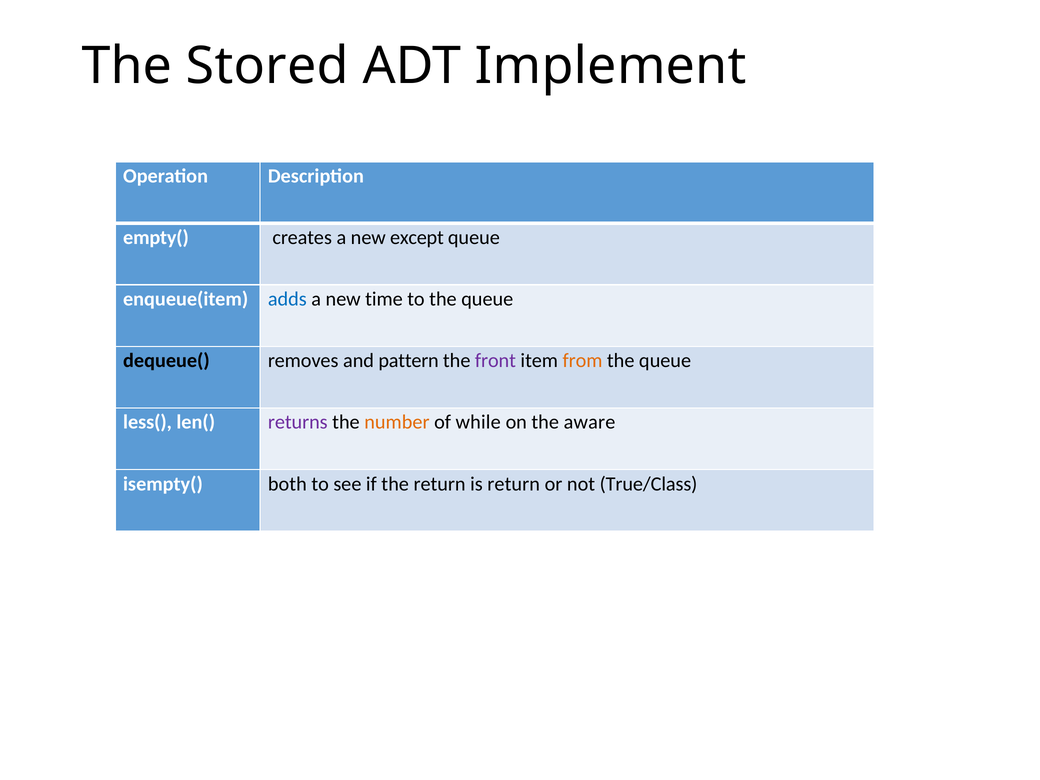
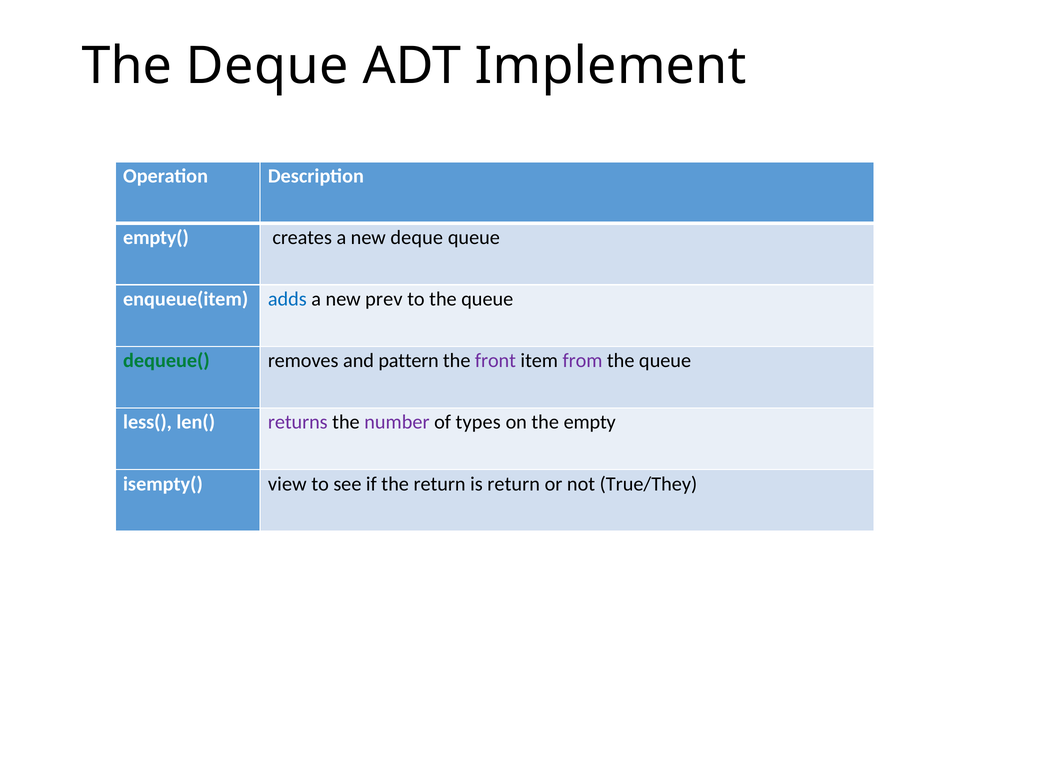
The Stored: Stored -> Deque (267, 66)
new except: except -> deque (417, 238)
time: time -> prev (384, 299)
dequeue( colour: black -> green (166, 361)
from colour: orange -> purple (583, 361)
number colour: orange -> purple (397, 422)
while: while -> types (478, 422)
aware: aware -> empty (590, 422)
both: both -> view (287, 484)
True/Class: True/Class -> True/They (648, 484)
